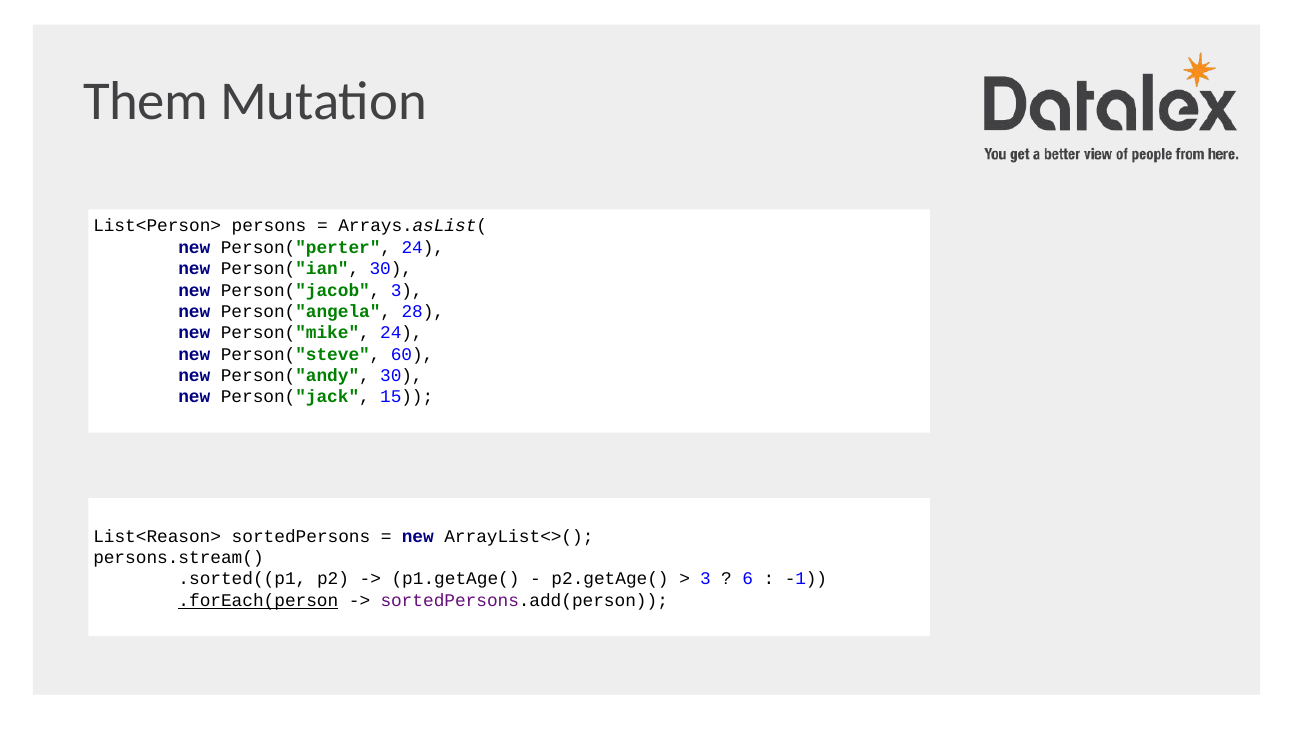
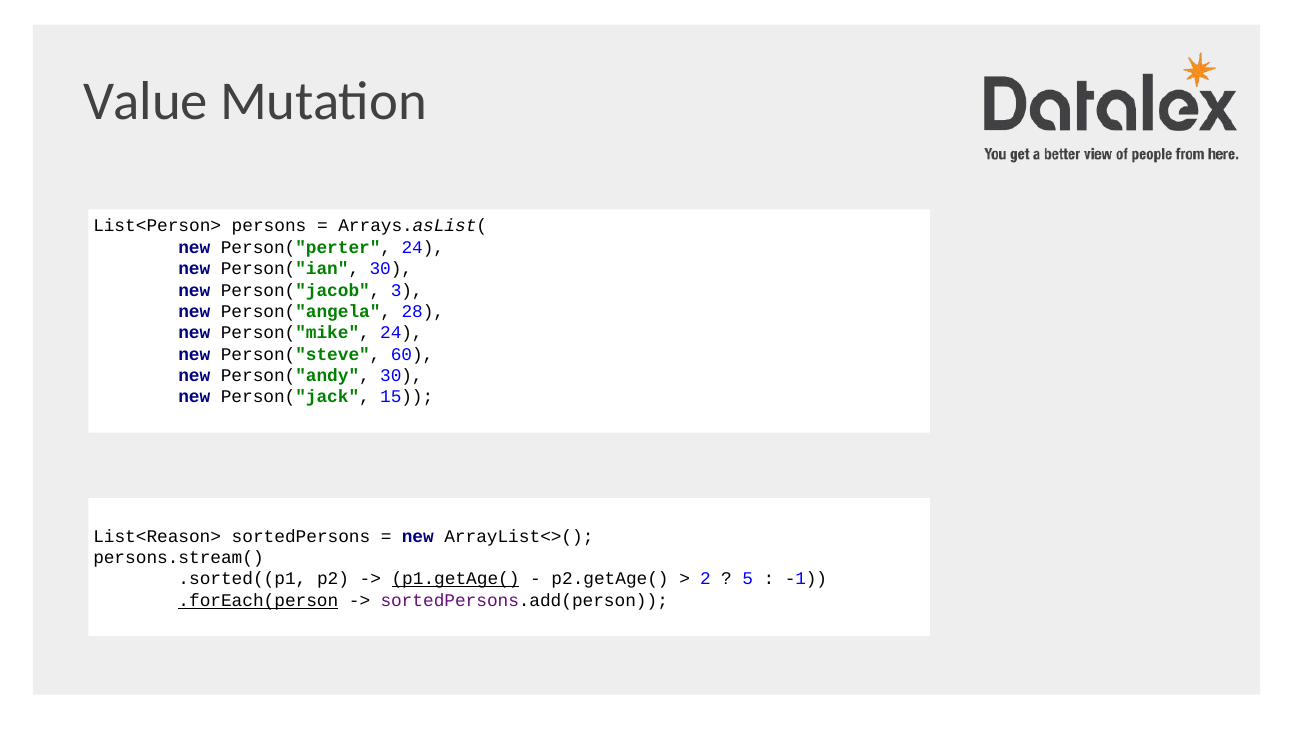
Them: Them -> Value (146, 101)
p1.getAge( underline: none -> present (456, 579)
3: 3 -> 2 (705, 579)
6: 6 -> 5 (748, 579)
